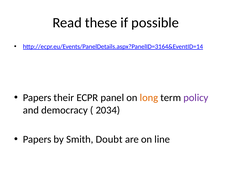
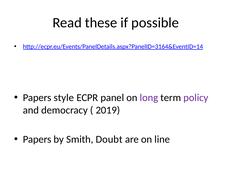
their: their -> style (64, 98)
long colour: orange -> purple (149, 98)
2034: 2034 -> 2019 (108, 110)
